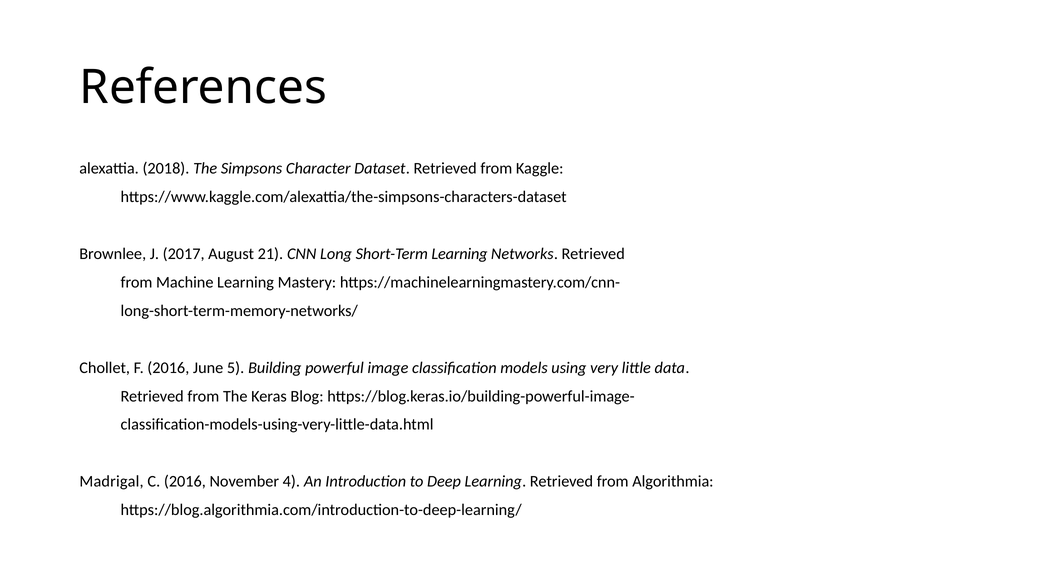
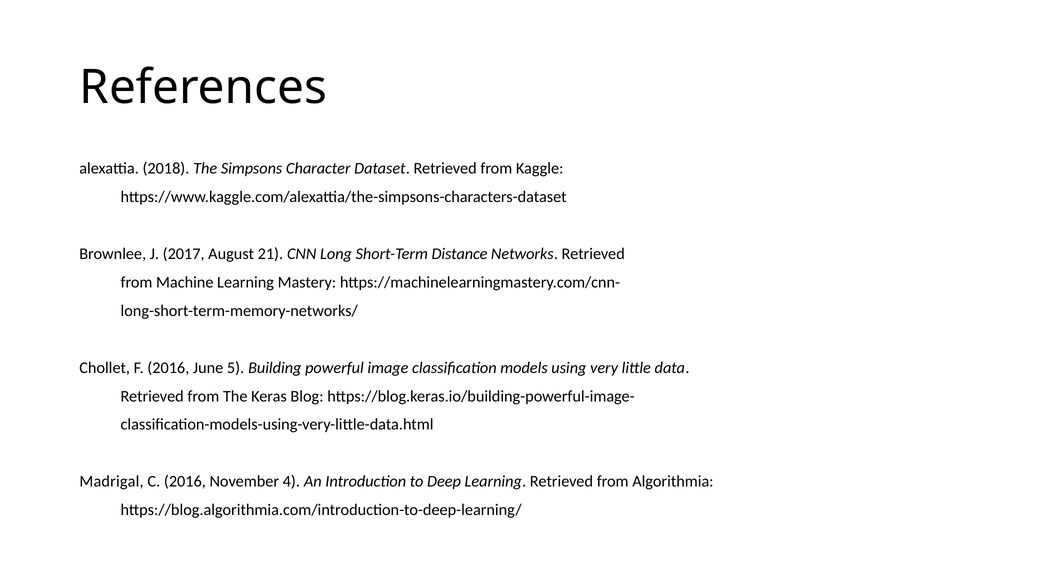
Short-Term Learning: Learning -> Distance (459, 254)
